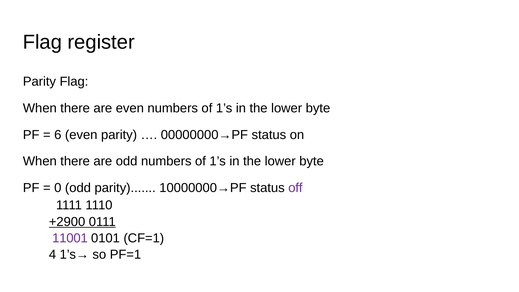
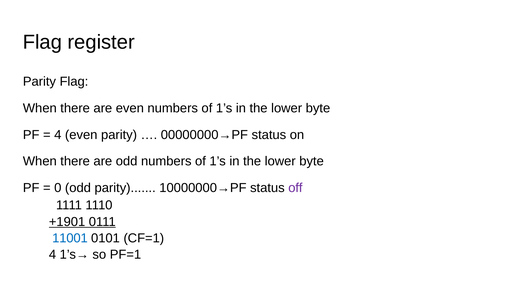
6: 6 -> 4 (58, 135)
+2900: +2900 -> +1901 (67, 222)
11001 colour: purple -> blue (70, 238)
